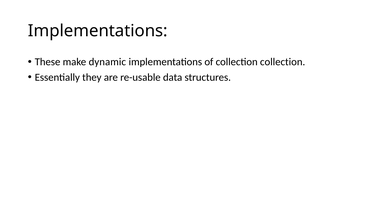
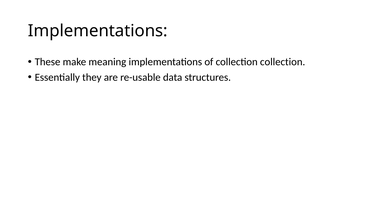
dynamic: dynamic -> meaning (107, 62)
